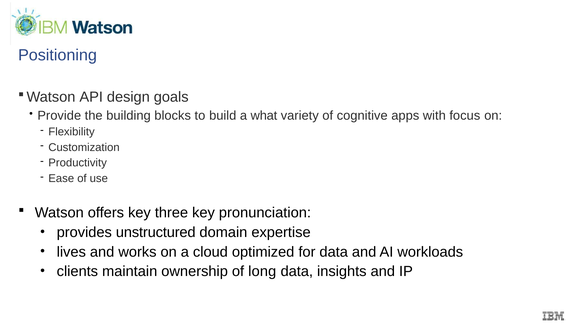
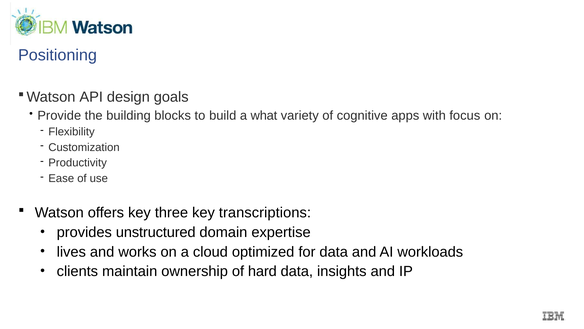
pronunciation: pronunciation -> transcriptions (265, 212)
long: long -> hard (262, 271)
